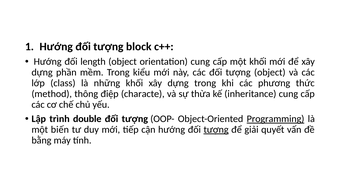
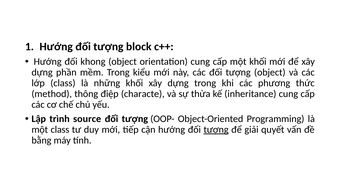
length: length -> khong (93, 62)
double: double -> source (87, 119)
Programming underline: present -> none (276, 119)
một biến: biến -> class (60, 130)
